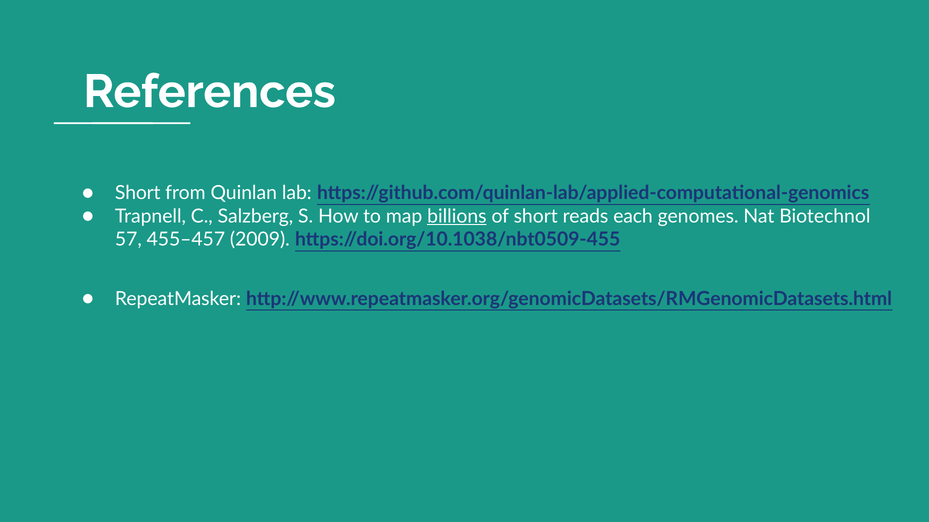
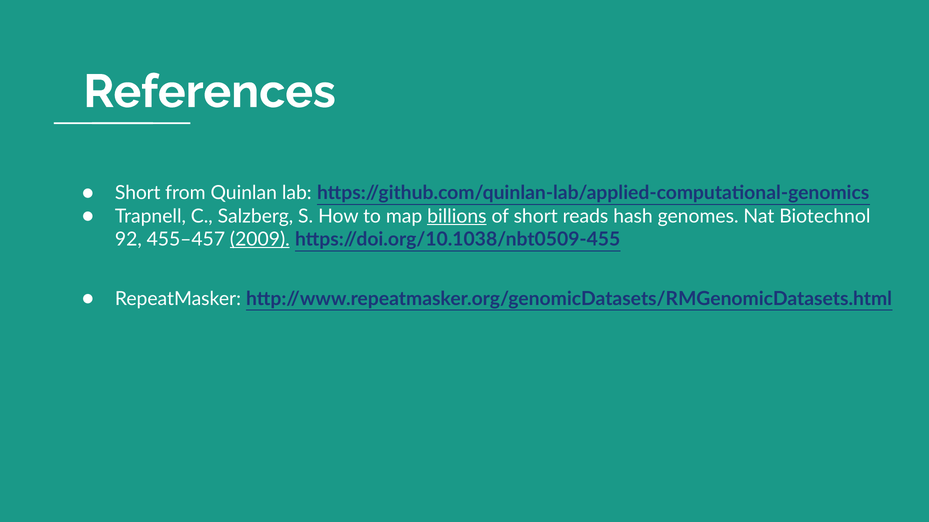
each: each -> hash (633, 216)
57: 57 -> 92 (128, 240)
2009 underline: none -> present (260, 240)
